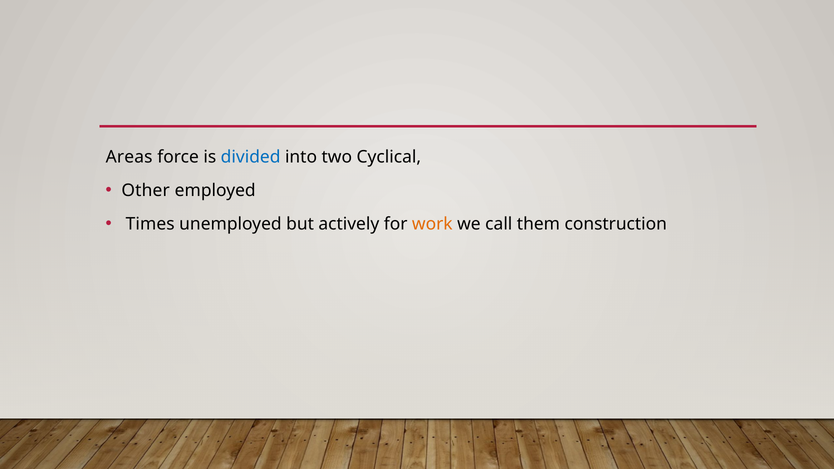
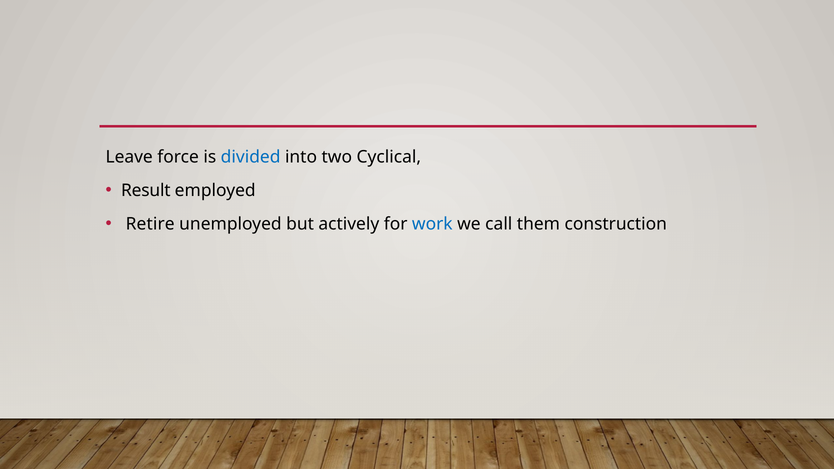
Areas: Areas -> Leave (129, 157)
Other: Other -> Result (146, 191)
Times: Times -> Retire (150, 224)
work colour: orange -> blue (432, 224)
